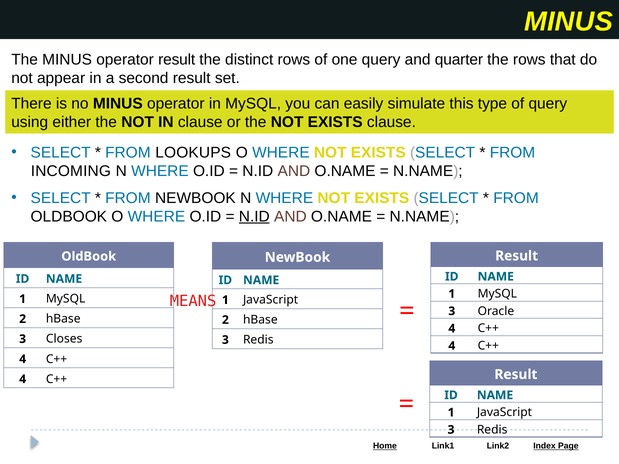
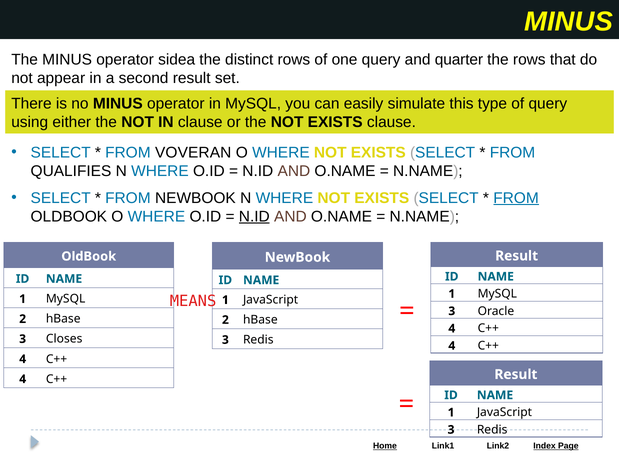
operator result: result -> sidea (177, 60)
LOOKUPS: LOOKUPS -> VOVERAN (193, 153)
INCOMING: INCOMING -> QUALIFIES (71, 171)
FROM underline: none -> present (516, 198)
